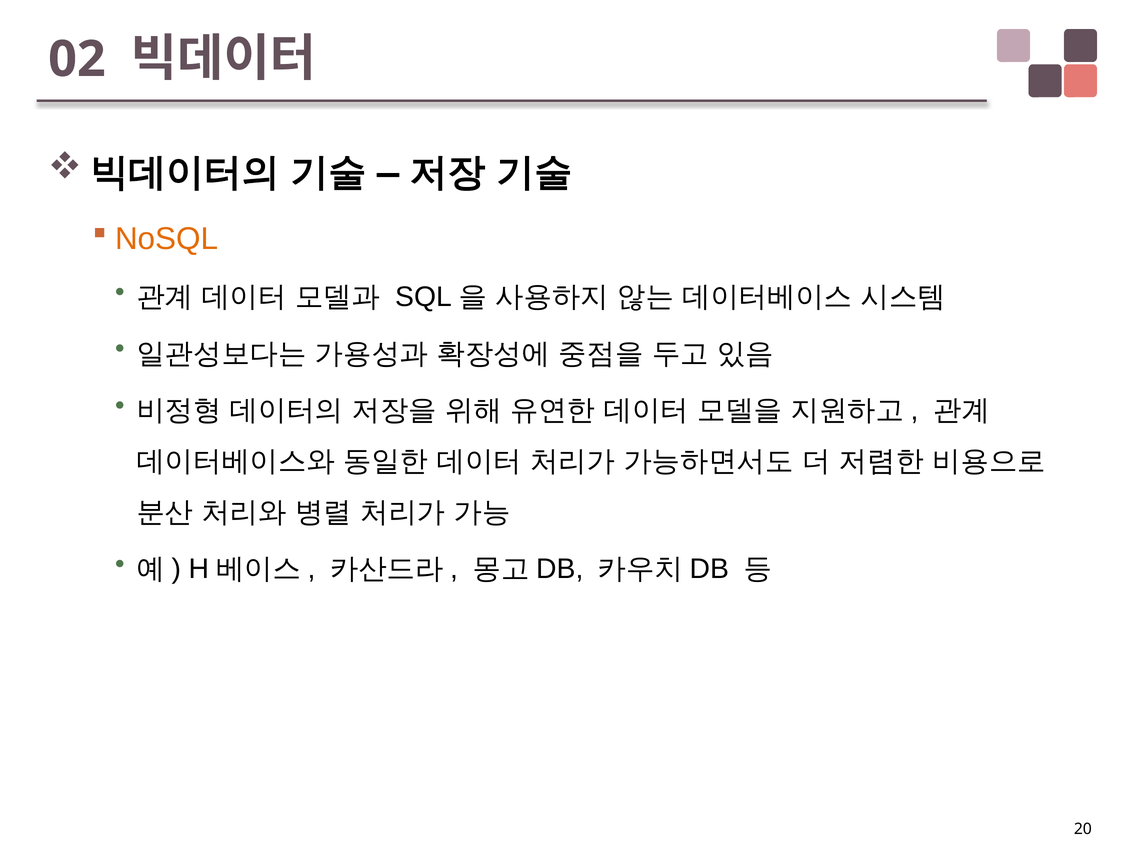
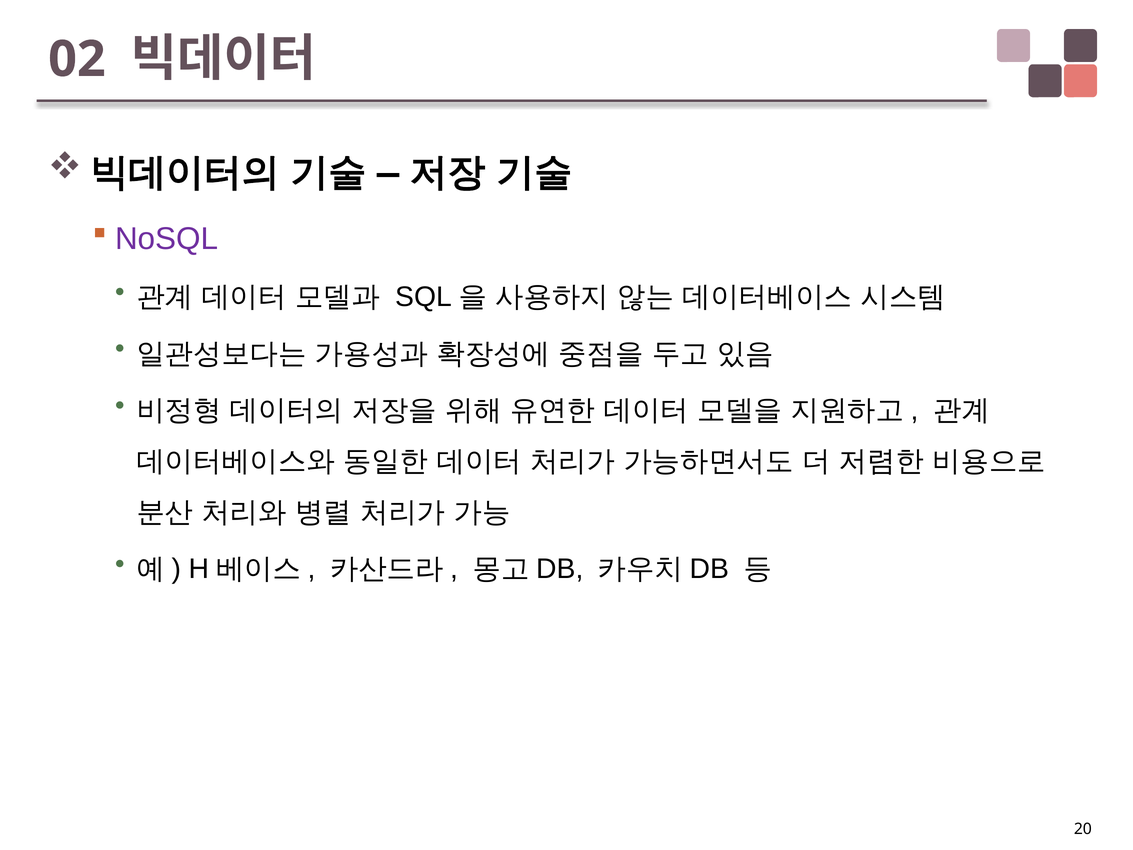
NoSQL colour: orange -> purple (167, 239)
